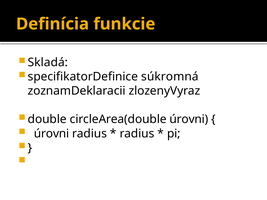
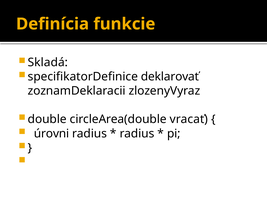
súkromná: súkromná -> deklarovať (170, 77)
circleArea(double úrovni: úrovni -> vracať (189, 119)
